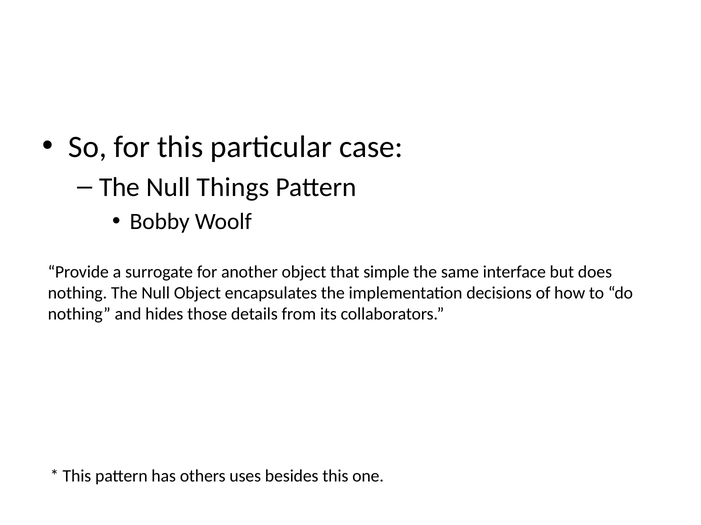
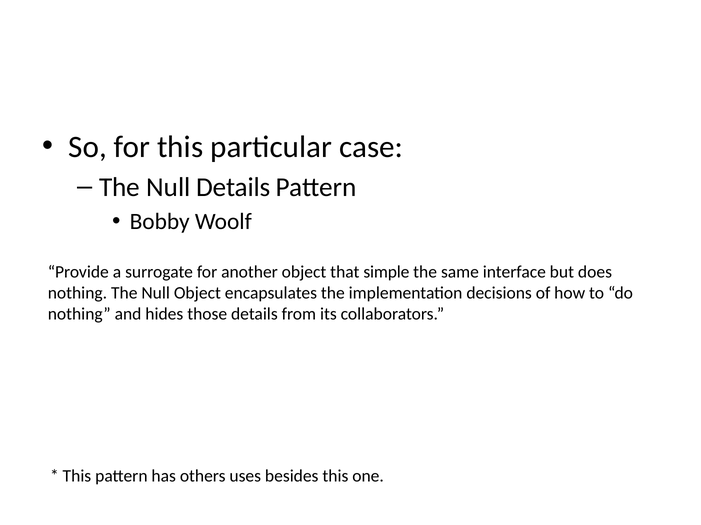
Null Things: Things -> Details (233, 187)
